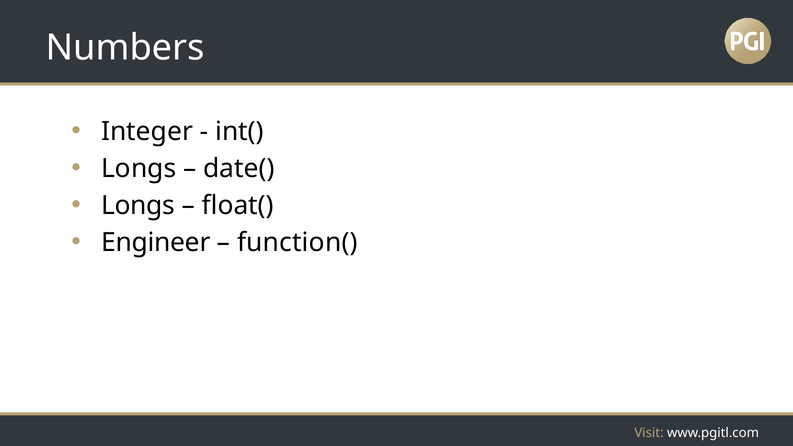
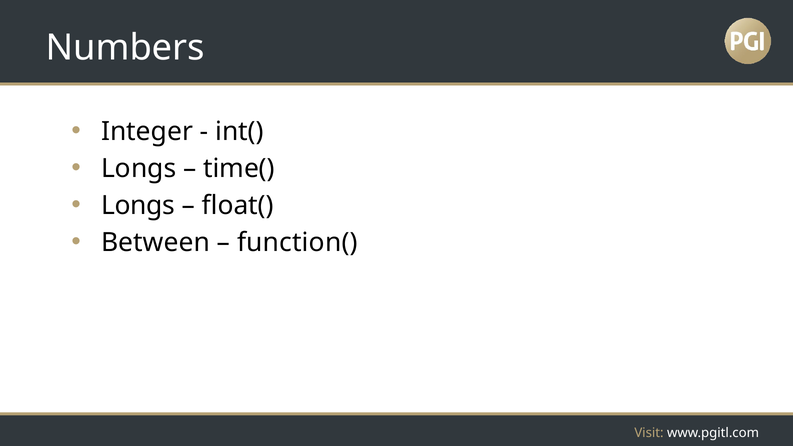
date(: date( -> time( (239, 168)
Engineer: Engineer -> Between (156, 242)
